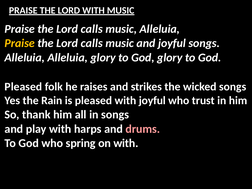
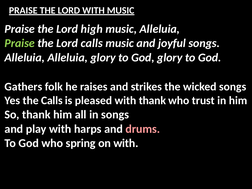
calls: calls -> high (92, 29)
Praise colour: yellow -> light green (20, 43)
Pleased: Pleased -> Gathers (23, 87)
the Rain: Rain -> Calls (52, 101)
with joyful: joyful -> thank (152, 101)
